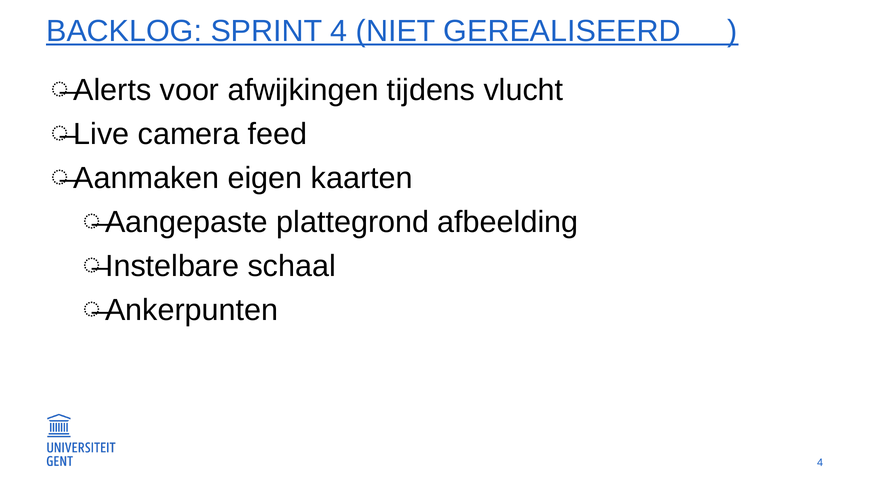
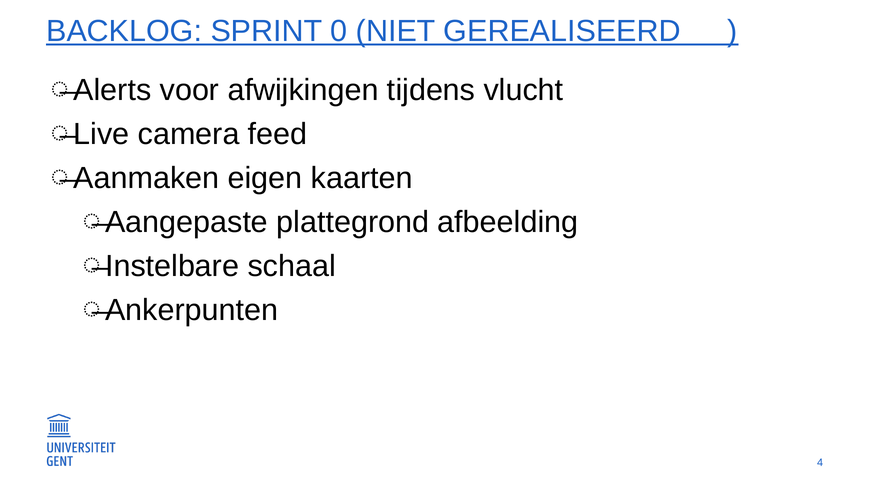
SPRINT 4: 4 -> 0 (339, 31)
